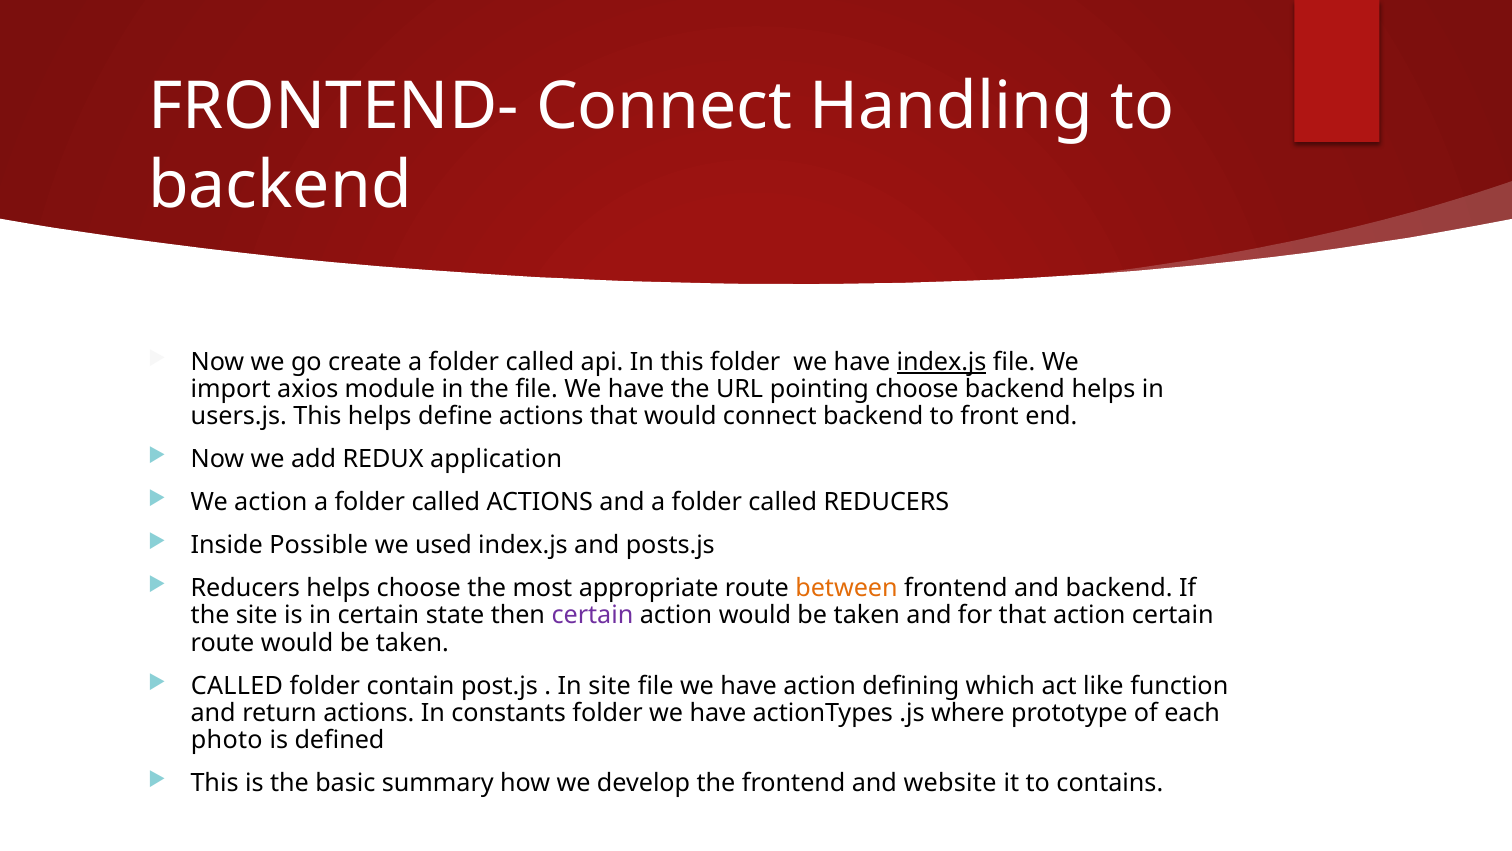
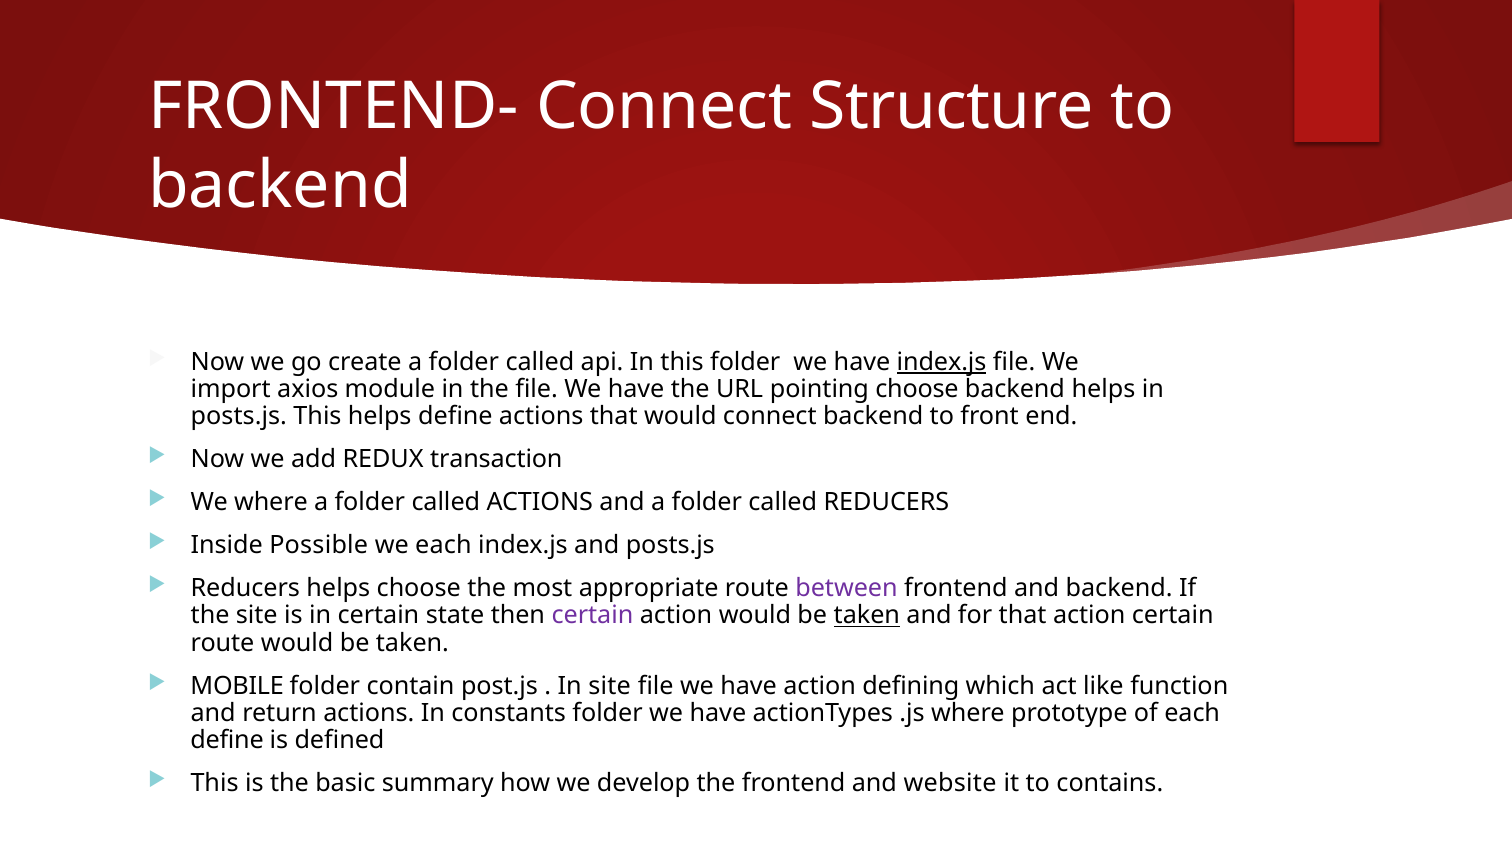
Handling: Handling -> Structure (952, 106)
users.js: users.js -> posts.js (239, 416)
application: application -> transaction (496, 459)
We action: action -> where (271, 502)
we used: used -> each (443, 545)
between colour: orange -> purple (847, 588)
taken underline: none -> present (867, 615)
CALLED: CALLED -> MOBILE (237, 685)
photo: photo -> define (227, 740)
